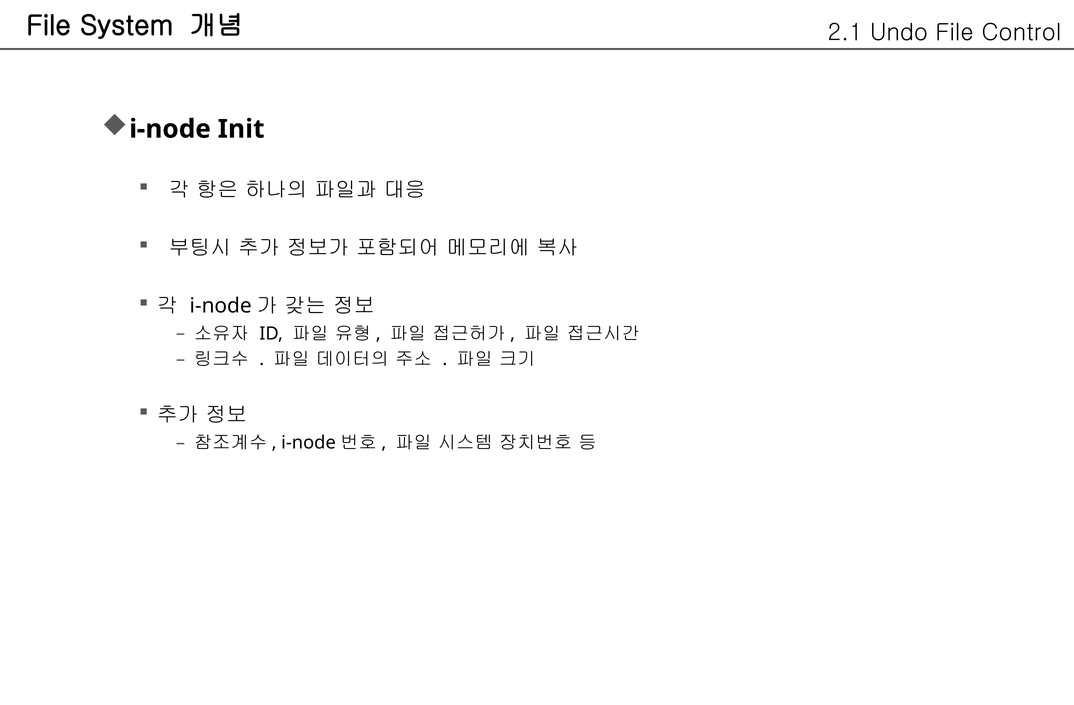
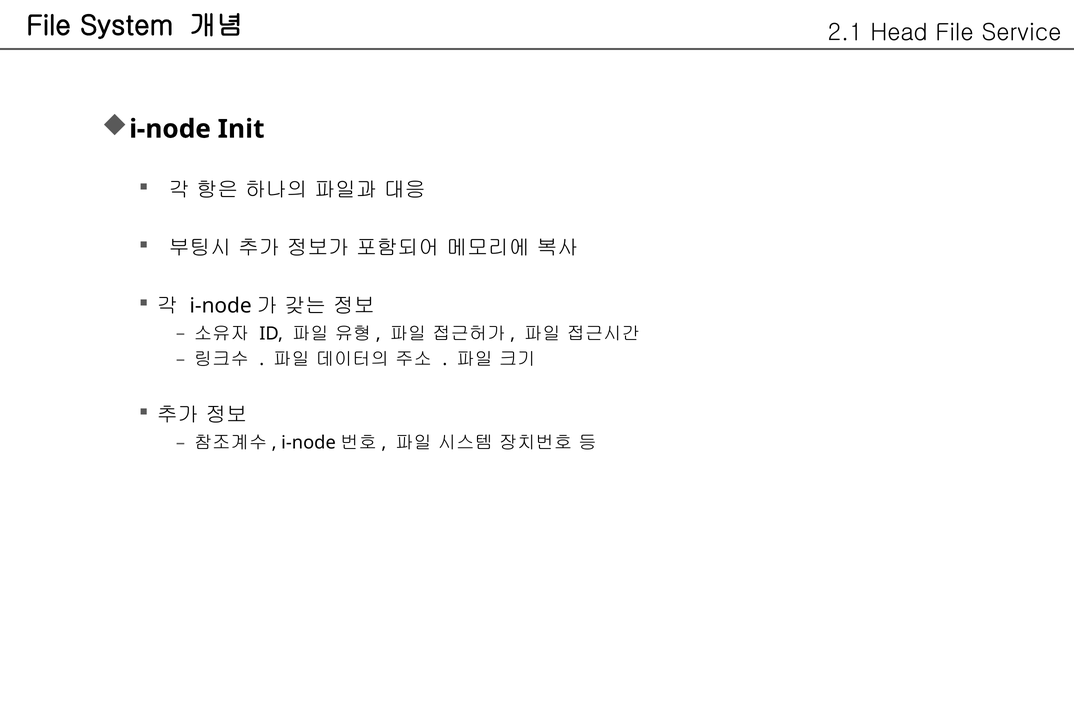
Undo: Undo -> Head (899, 32)
Control: Control -> Service (1021, 32)
